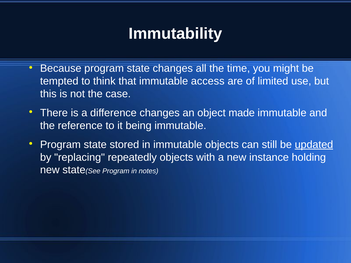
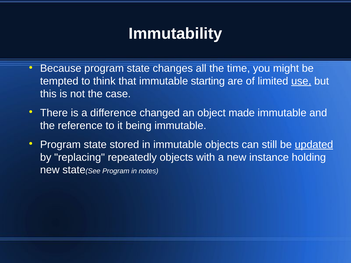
access: access -> starting (208, 81)
use underline: none -> present (301, 81)
difference changes: changes -> changed (160, 113)
